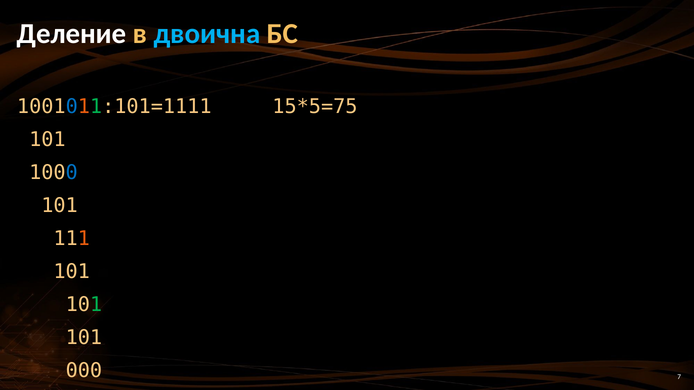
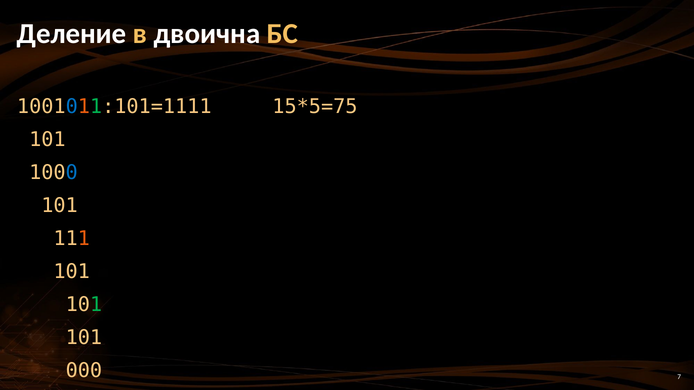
двоична colour: light blue -> white (207, 34)
